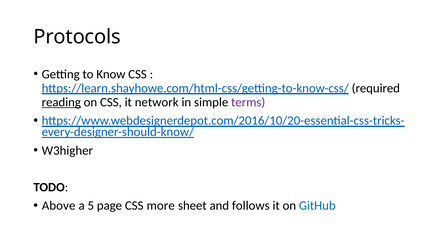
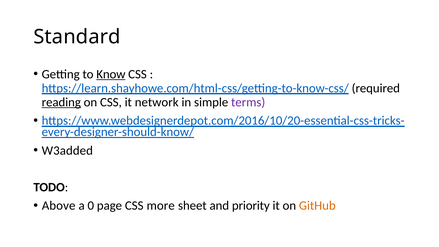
Protocols: Protocols -> Standard (77, 37)
Know underline: none -> present (111, 74)
W3higher: W3higher -> W3added (67, 150)
5: 5 -> 0 (91, 206)
follows: follows -> priority (251, 206)
GitHub colour: blue -> orange (317, 206)
